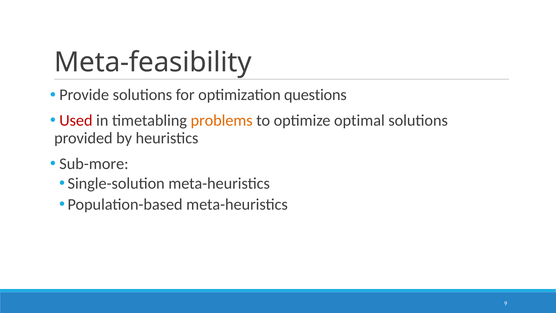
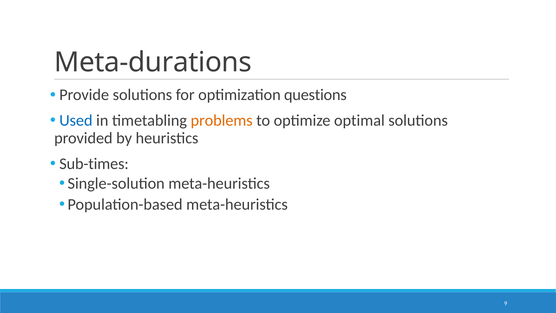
Meta-feasibility: Meta-feasibility -> Meta-durations (153, 62)
Used colour: red -> blue (76, 120)
Sub-more: Sub-more -> Sub-times (94, 164)
